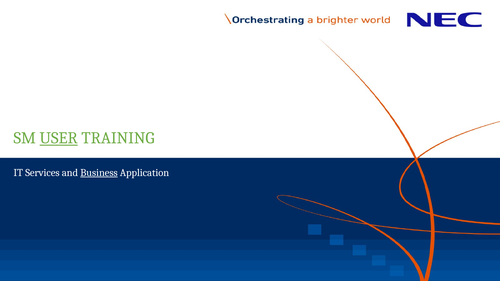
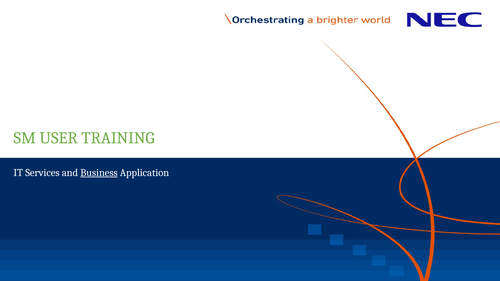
USER underline: present -> none (59, 138)
